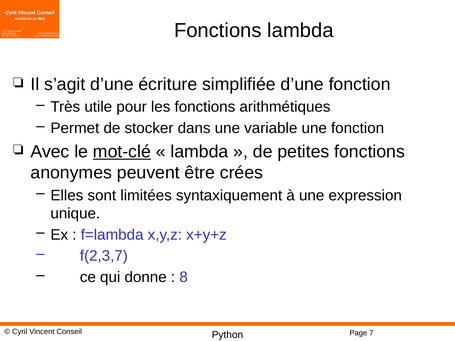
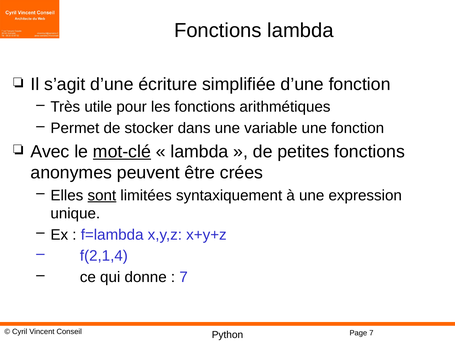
sont underline: none -> present (102, 195)
f(2,3,7: f(2,3,7 -> f(2,1,4 (104, 256)
8: 8 -> 7 (184, 277)
